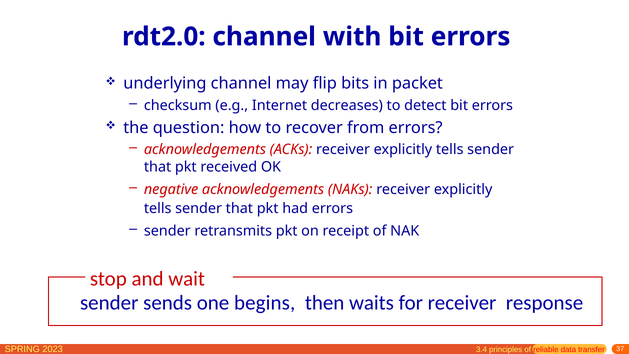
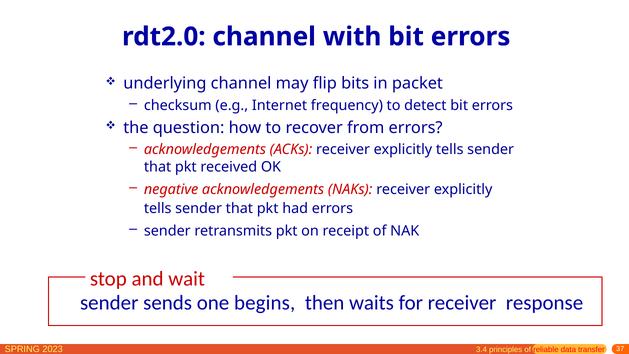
decreases: decreases -> frequency (347, 105)
